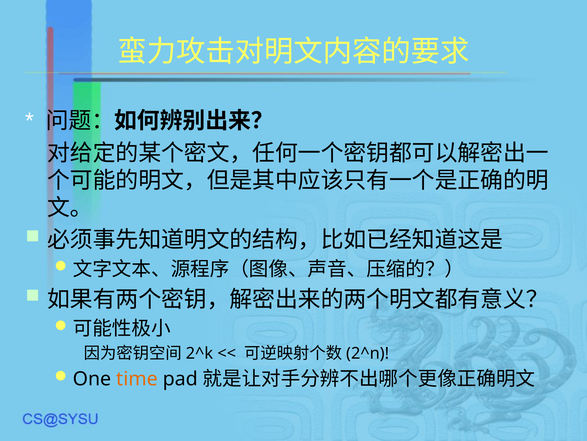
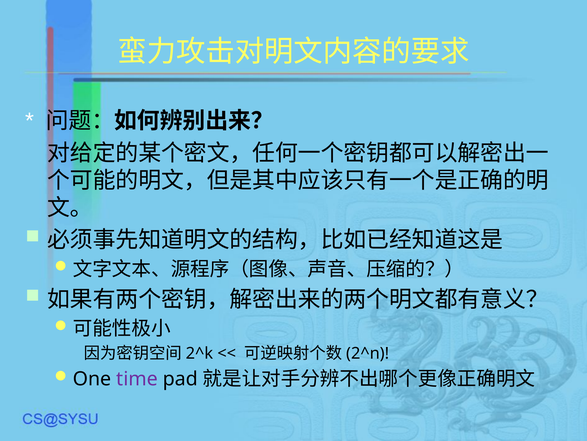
time colour: orange -> purple (137, 378)
